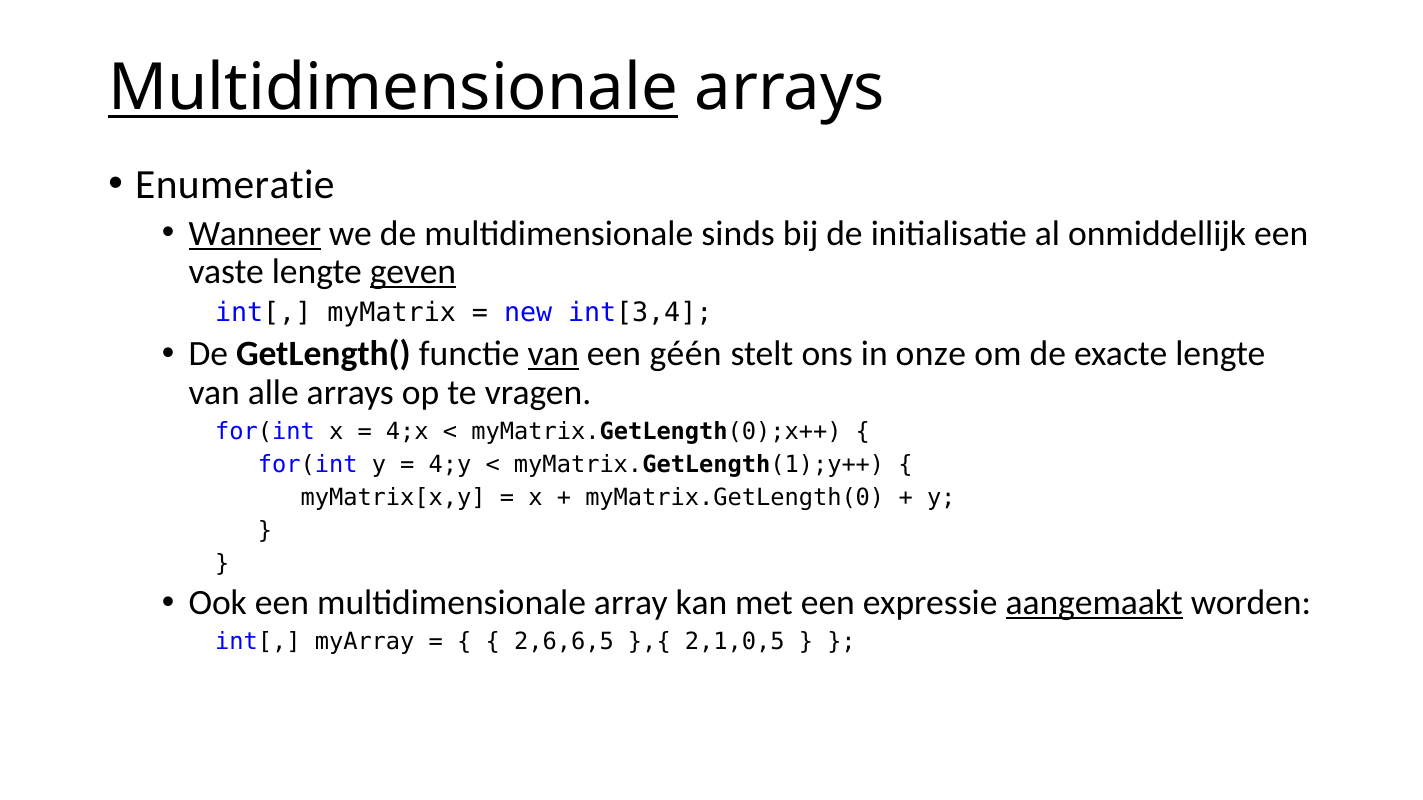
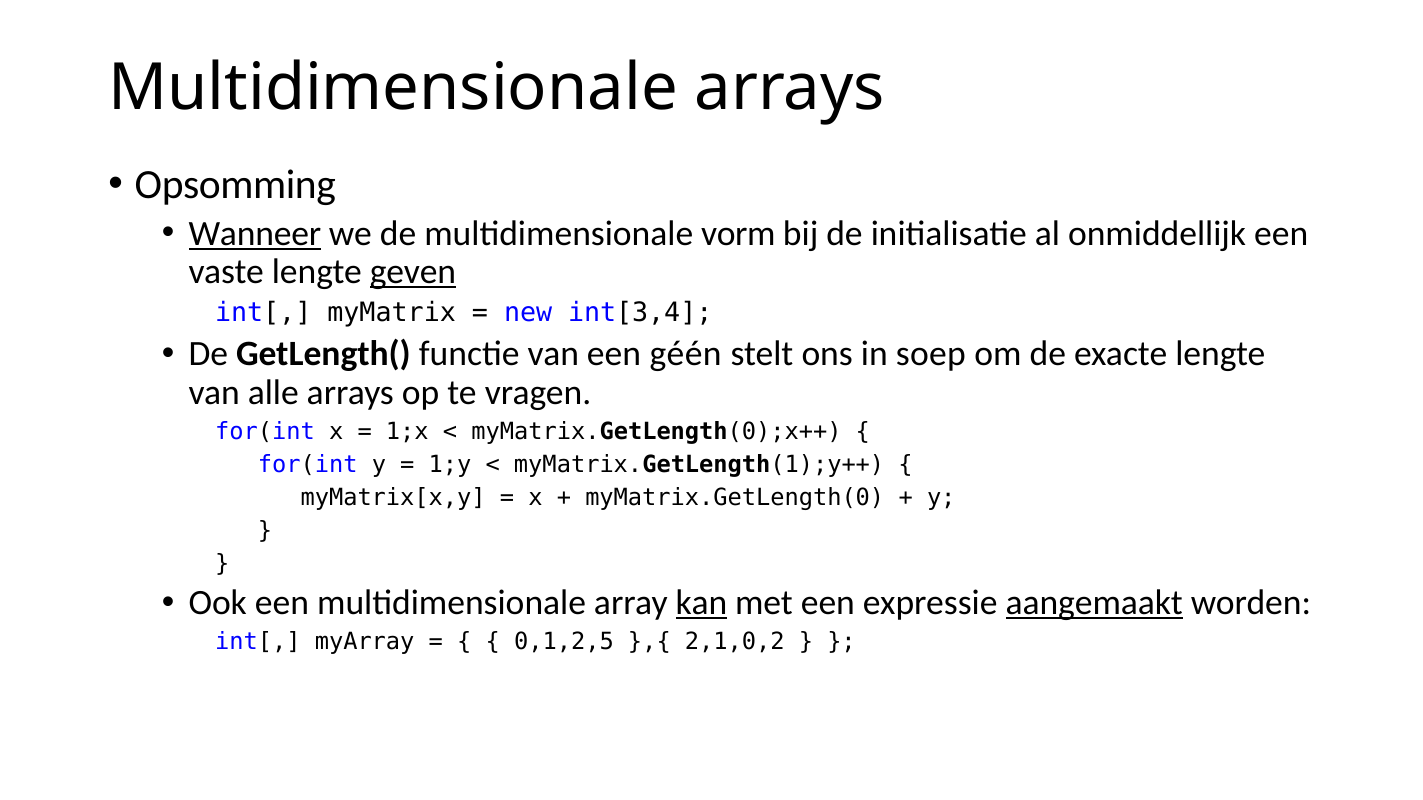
Multidimensionale underline: present -> none (393, 89)
Enumeratie: Enumeratie -> Opsomming (235, 185)
sinds: sinds -> vorm (738, 234)
van underline: present -> none (553, 354)
onze: onze -> soep (931, 354)
4;x: 4;x -> 1;x (407, 432)
4;y: 4;y -> 1;y (450, 465)
kan underline: none -> present (701, 603)
2,6,6,5: 2,6,6,5 -> 0,1,2,5 (564, 642)
2,1,0,5: 2,1,0,5 -> 2,1,0,2 (735, 642)
